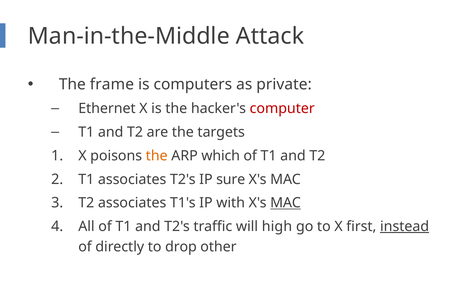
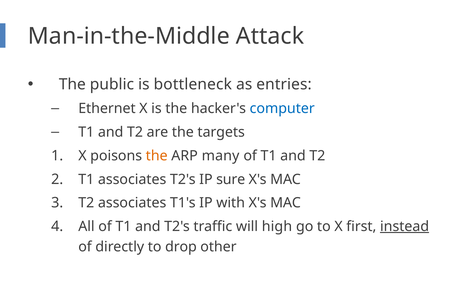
frame: frame -> public (112, 84)
computers: computers -> bottleneck (193, 84)
private: private -> entries (284, 84)
computer colour: red -> blue (282, 108)
which: which -> many (221, 156)
MAC underline: present -> none (286, 203)
